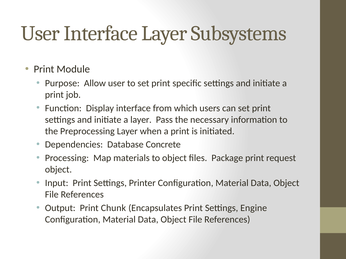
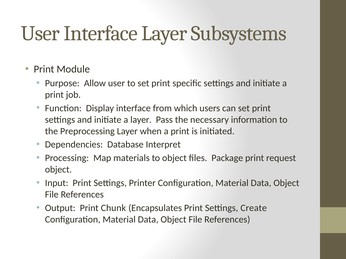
Concrete: Concrete -> Interpret (163, 145)
Engine: Engine -> Create (254, 208)
